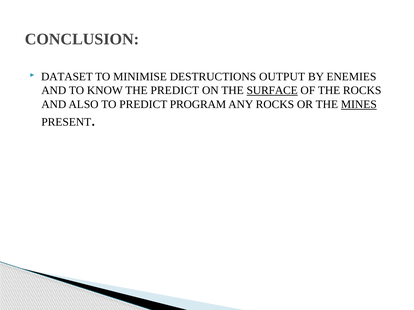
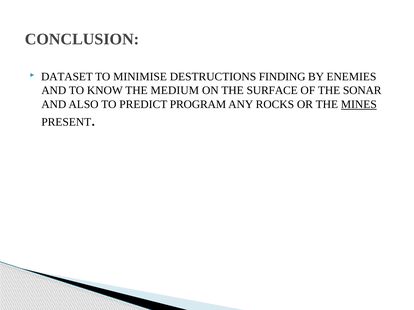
OUTPUT: OUTPUT -> FINDING (282, 77)
THE PREDICT: PREDICT -> MEDIUM (175, 91)
SURFACE underline: present -> none (272, 91)
THE ROCKS: ROCKS -> SONAR (362, 91)
